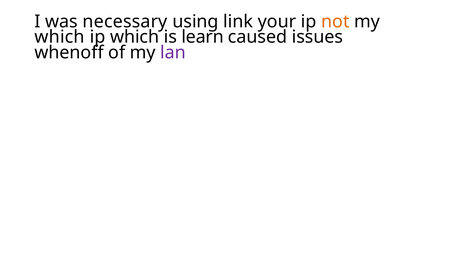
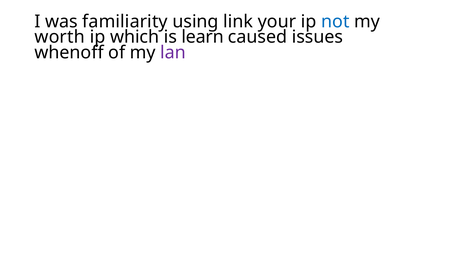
necessary: necessary -> familiarity (125, 22)
not colour: orange -> blue (335, 22)
which: which -> worth (60, 37)
